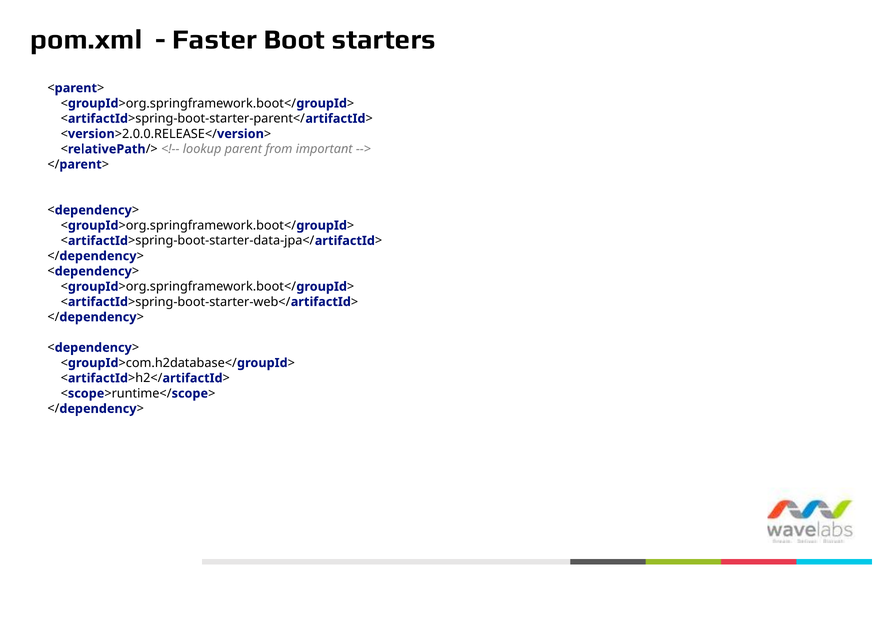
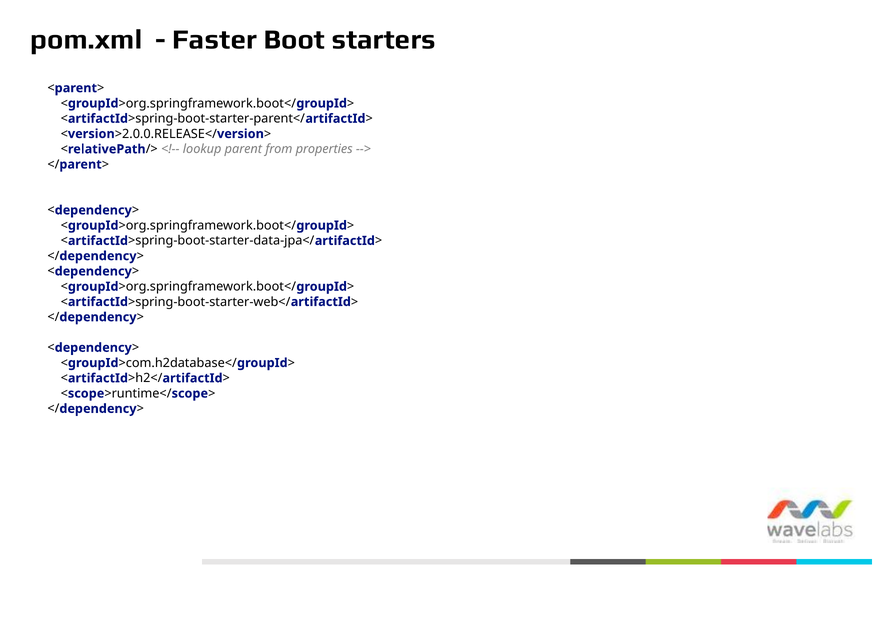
important: important -> properties (324, 149)
